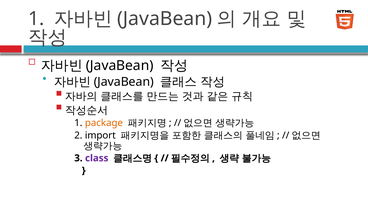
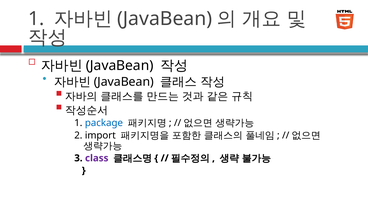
package colour: orange -> blue (104, 123)
